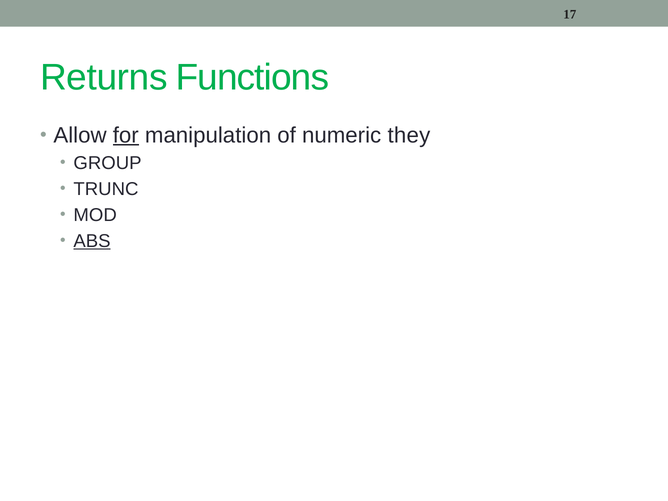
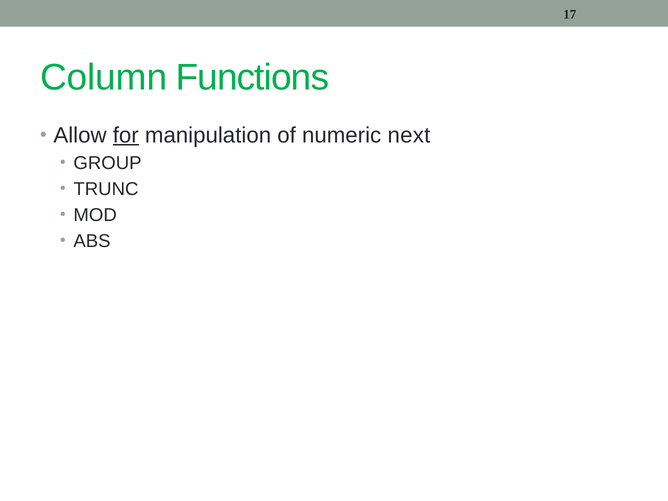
Returns: Returns -> Column (104, 78)
they: they -> next (409, 135)
ABS underline: present -> none (92, 241)
